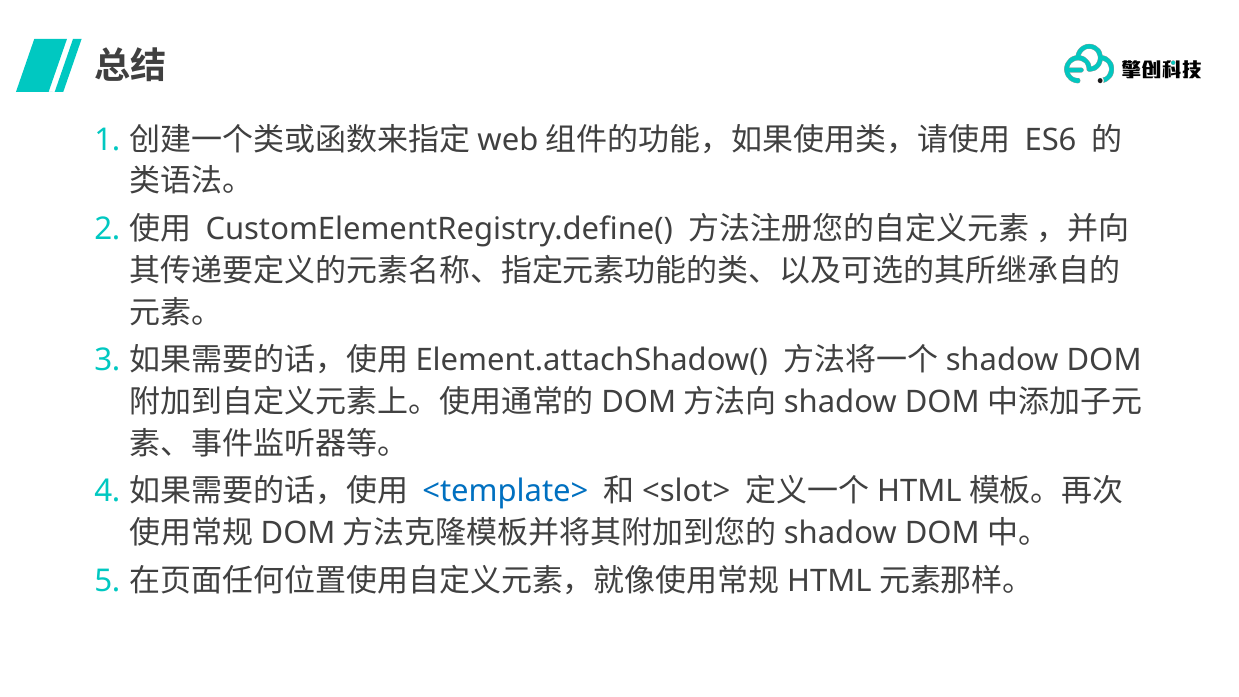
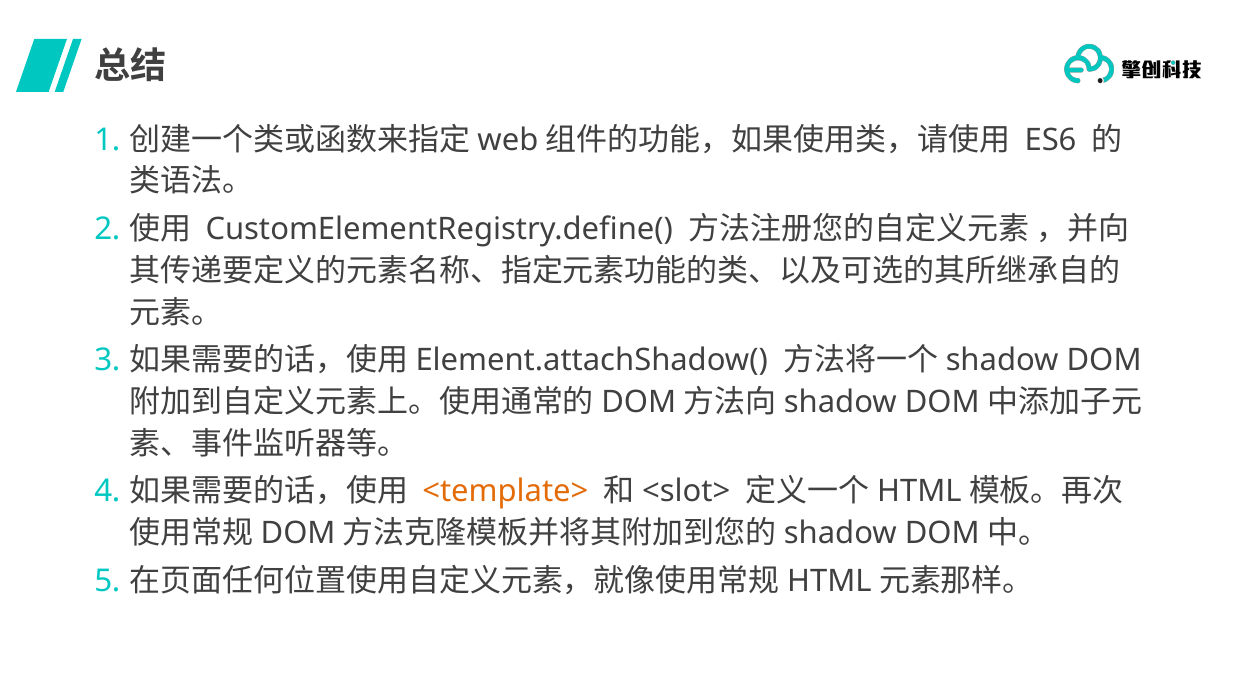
<template> colour: blue -> orange (505, 492)
